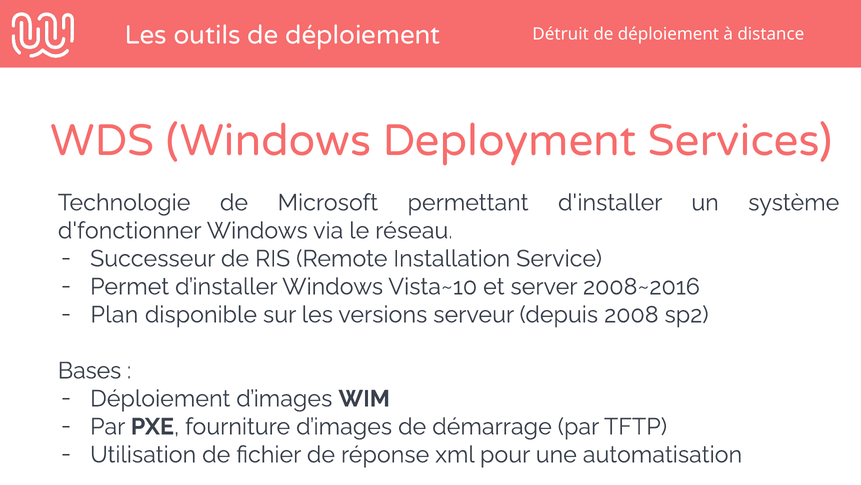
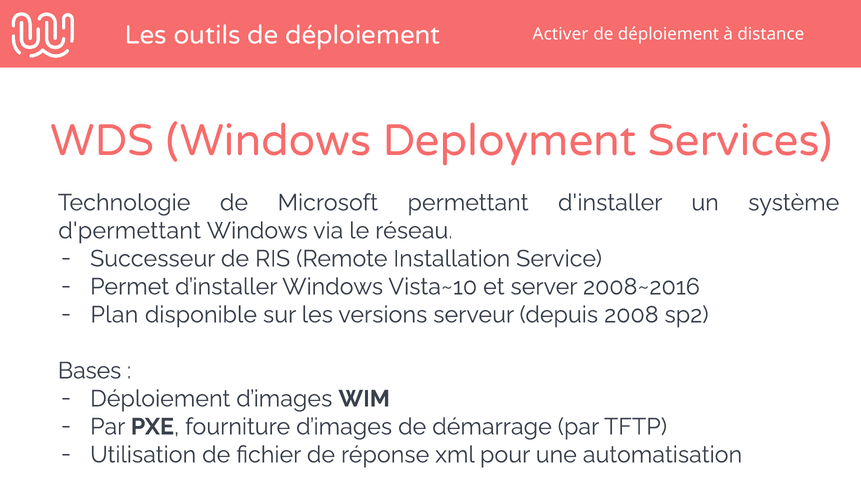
Détruit: Détruit -> Activer (561, 34)
d'fonctionner: d'fonctionner -> d'permettant (130, 230)
